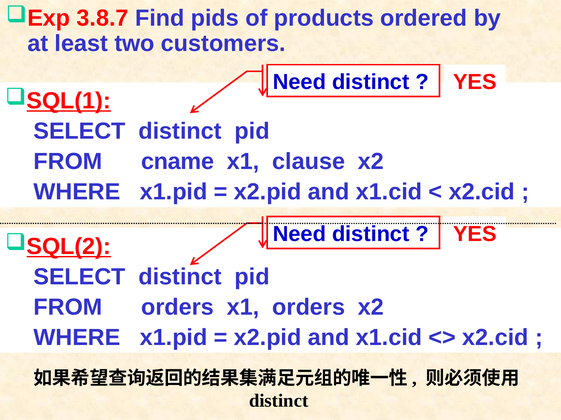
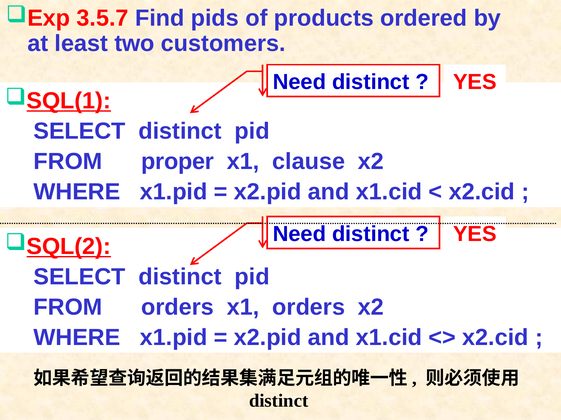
3.8.7: 3.8.7 -> 3.5.7 (103, 18)
cname: cname -> proper (178, 162)
